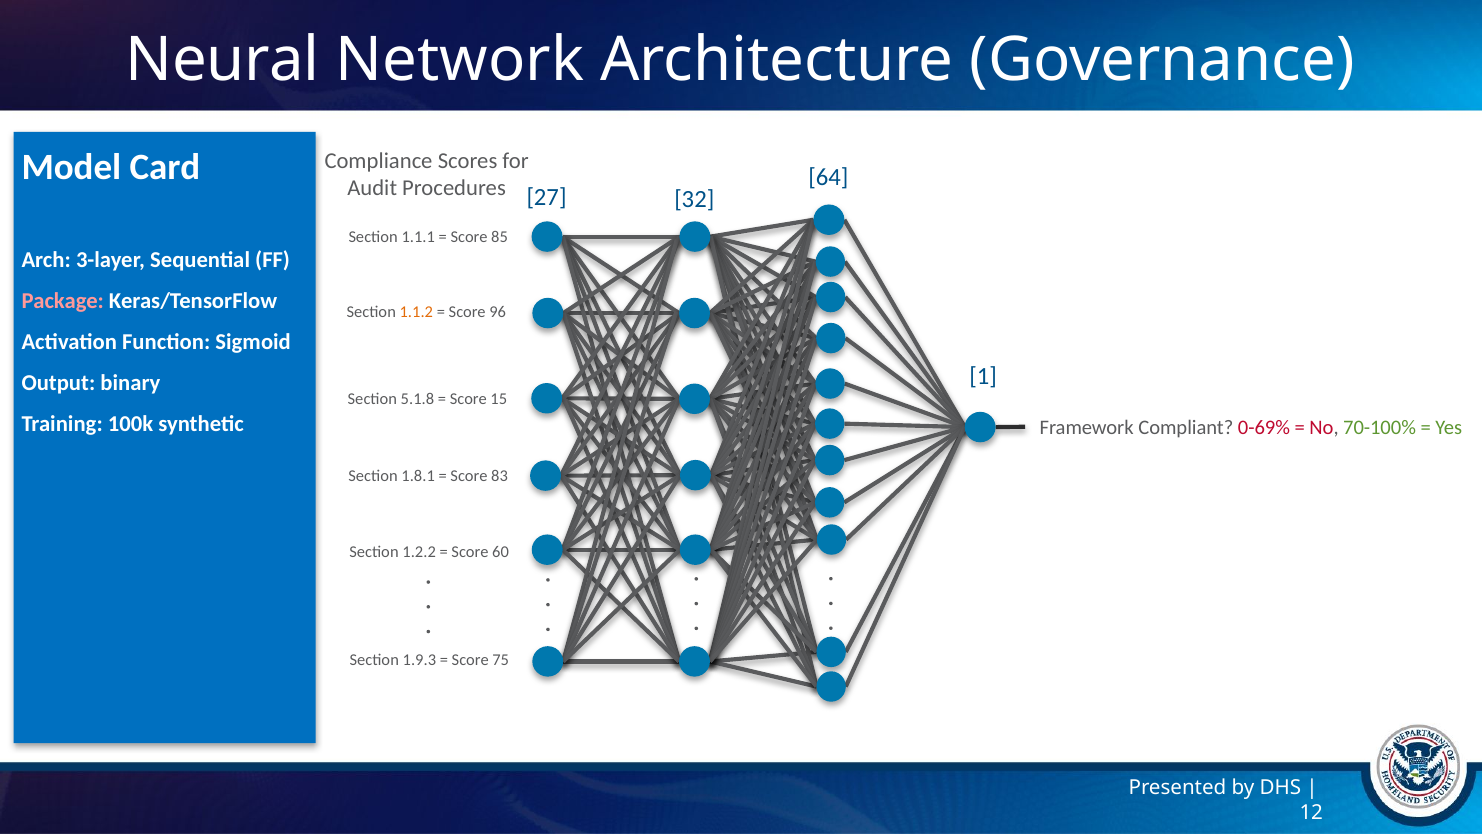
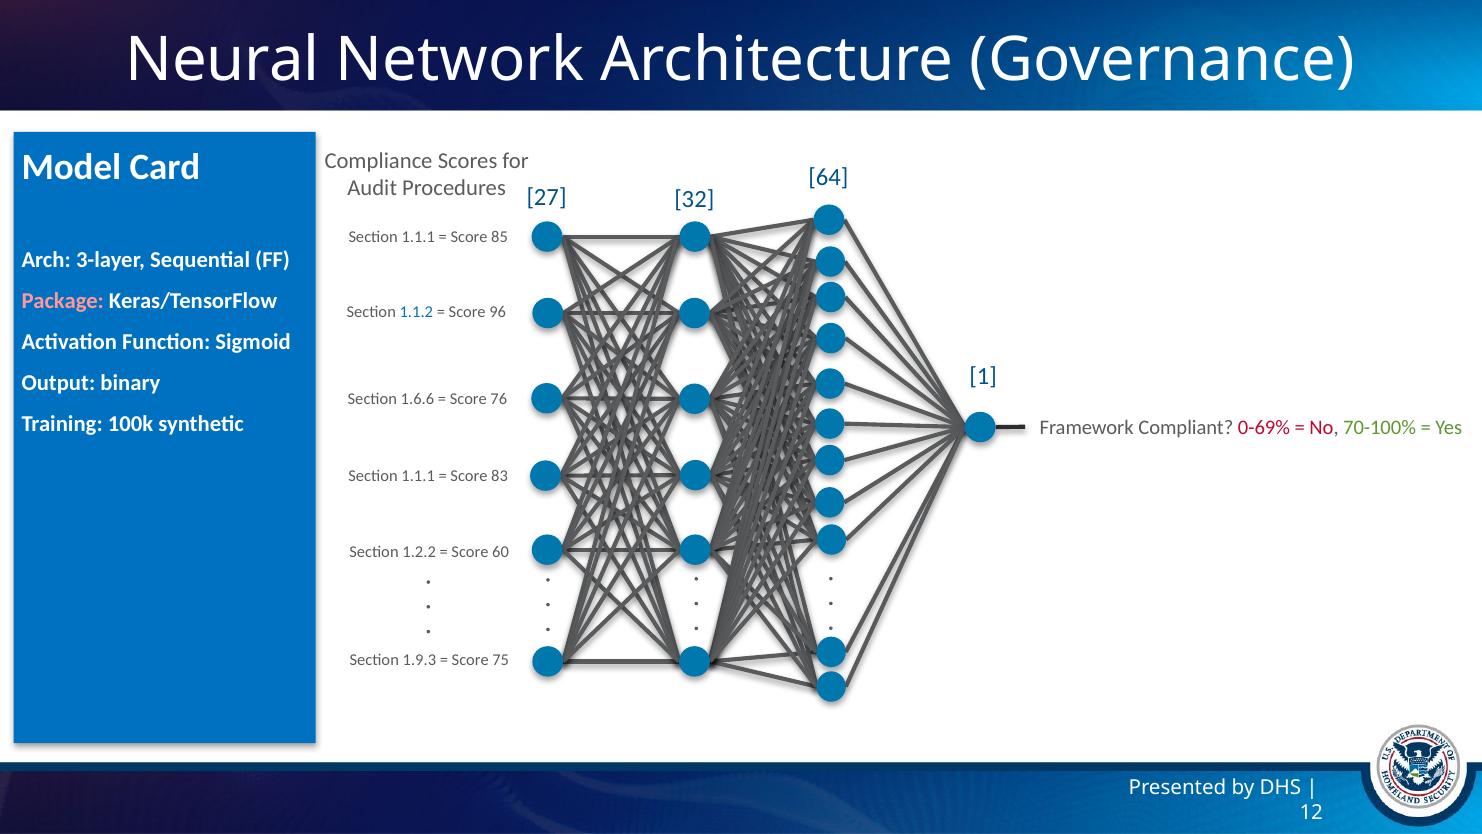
1.1.2 colour: orange -> blue (416, 312)
5.1.8: 5.1.8 -> 1.6.6 (417, 399)
15: 15 -> 76 (499, 399)
1.8.1: 1.8.1 -> 1.1.1 (418, 476)
